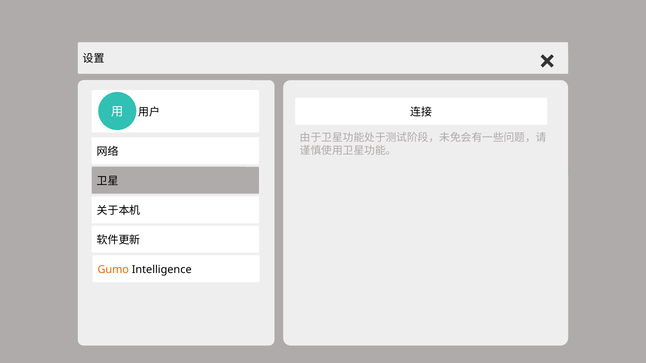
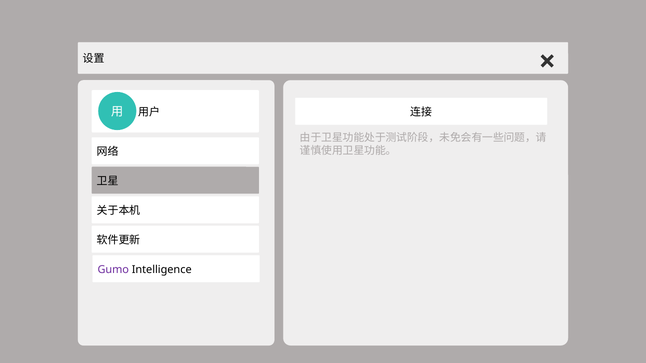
Gumo colour: orange -> purple (113, 270)
